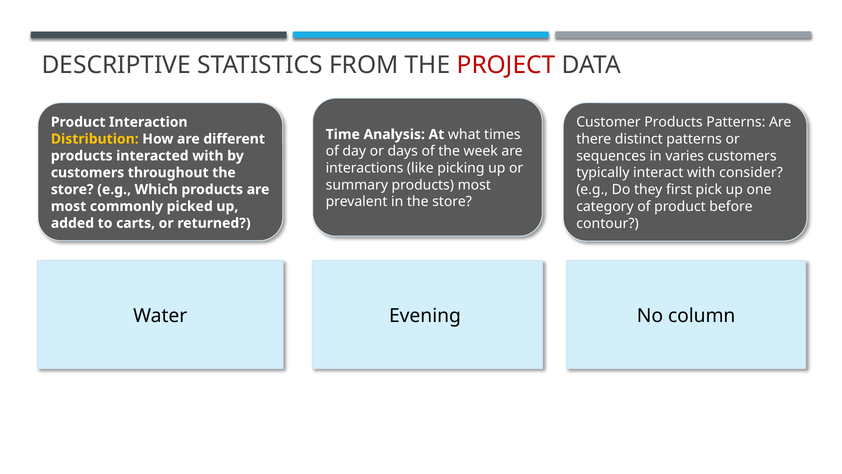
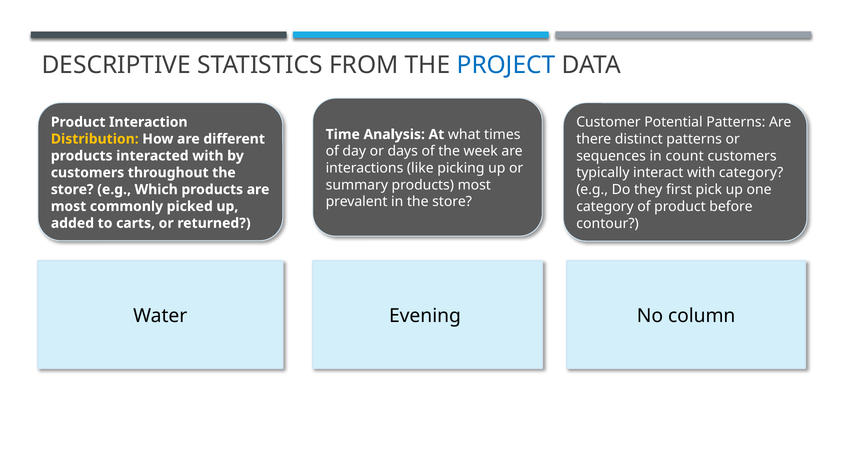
PROJECT colour: red -> blue (506, 65)
Customer Products: Products -> Potential (673, 122)
varies: varies -> count (685, 156)
with consider: consider -> category (751, 173)
